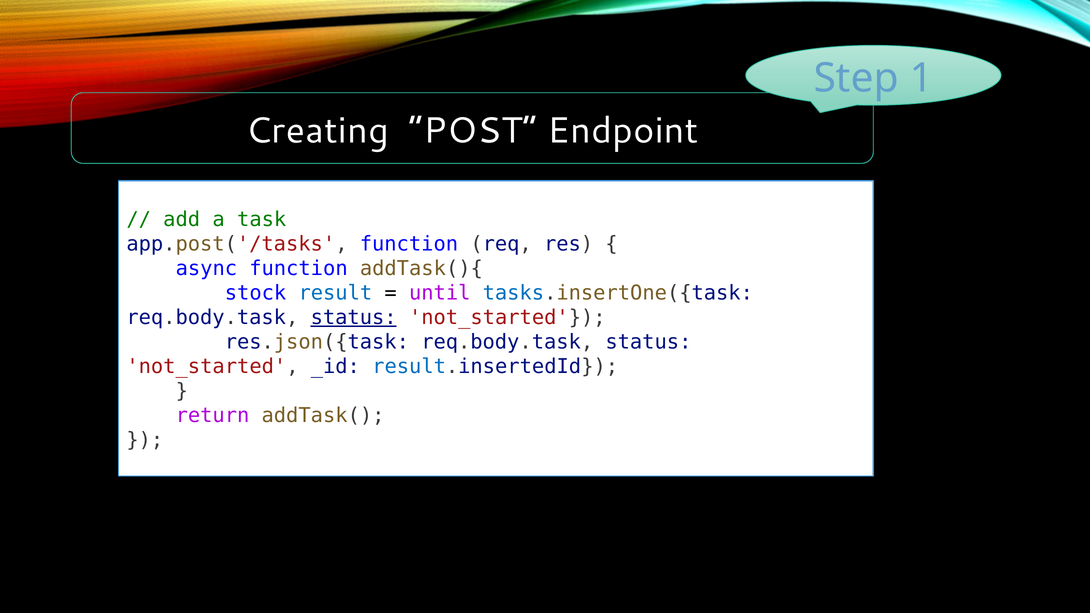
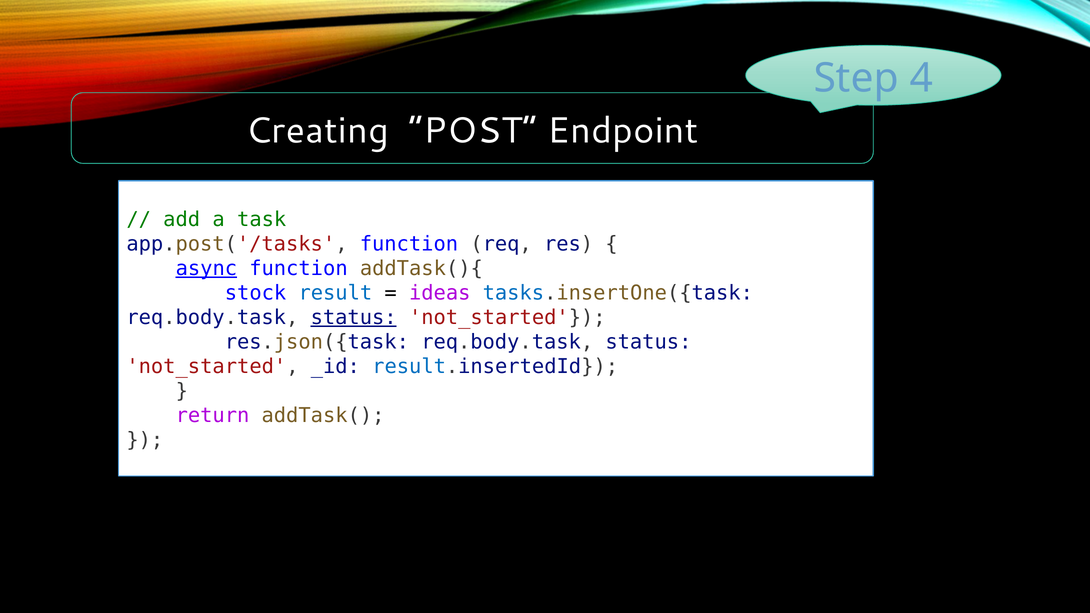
1: 1 -> 4 (921, 78)
async underline: none -> present (206, 269)
until: until -> ideas (440, 293)
